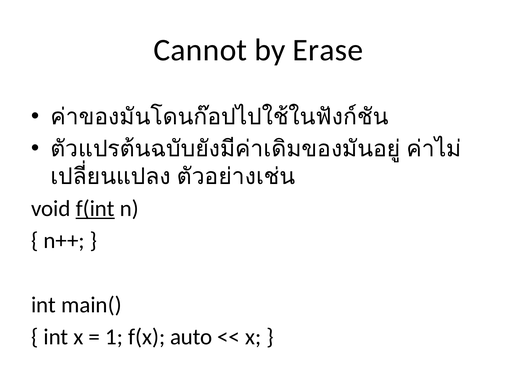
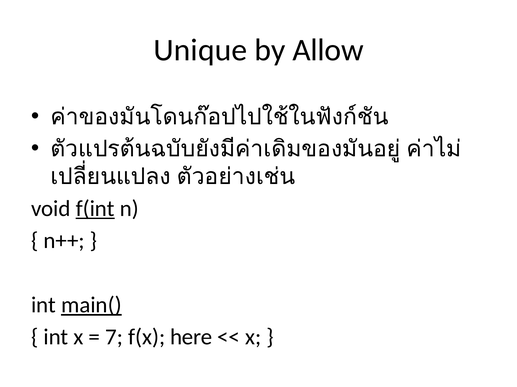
Cannot: Cannot -> Unique (200, 50)
Erase: Erase -> Allow (328, 50)
main( underline: none -> present (91, 306)
1: 1 -> 7 (114, 338)
auto: auto -> here (191, 338)
